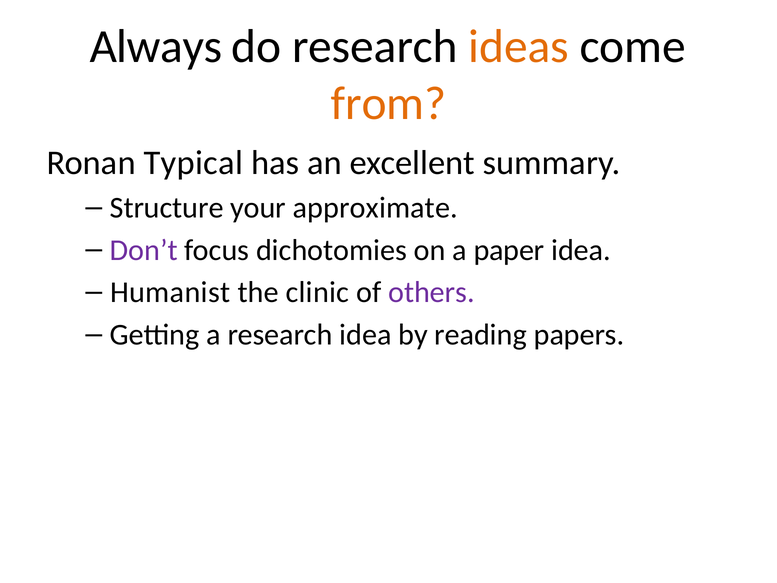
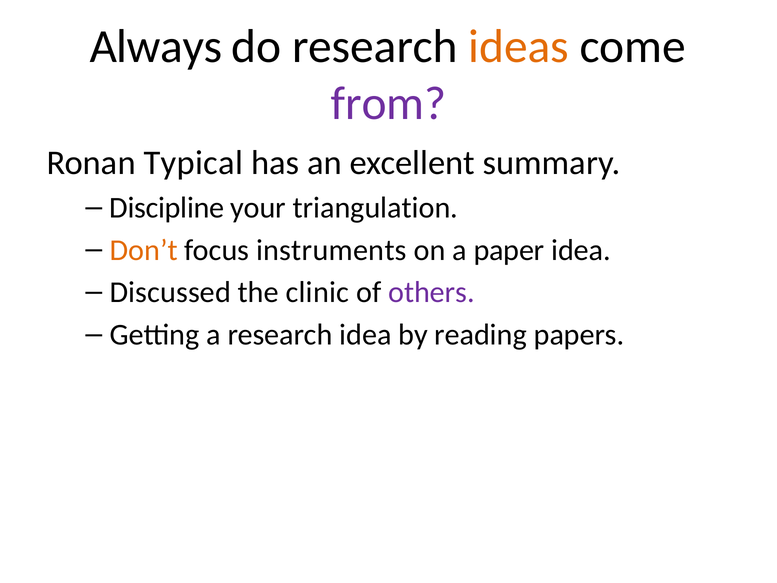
from colour: orange -> purple (389, 104)
Structure: Structure -> Discipline (167, 208)
approximate: approximate -> triangulation (375, 208)
Don’t colour: purple -> orange (144, 250)
dichotomies: dichotomies -> instruments (331, 250)
Humanist: Humanist -> Discussed (170, 292)
